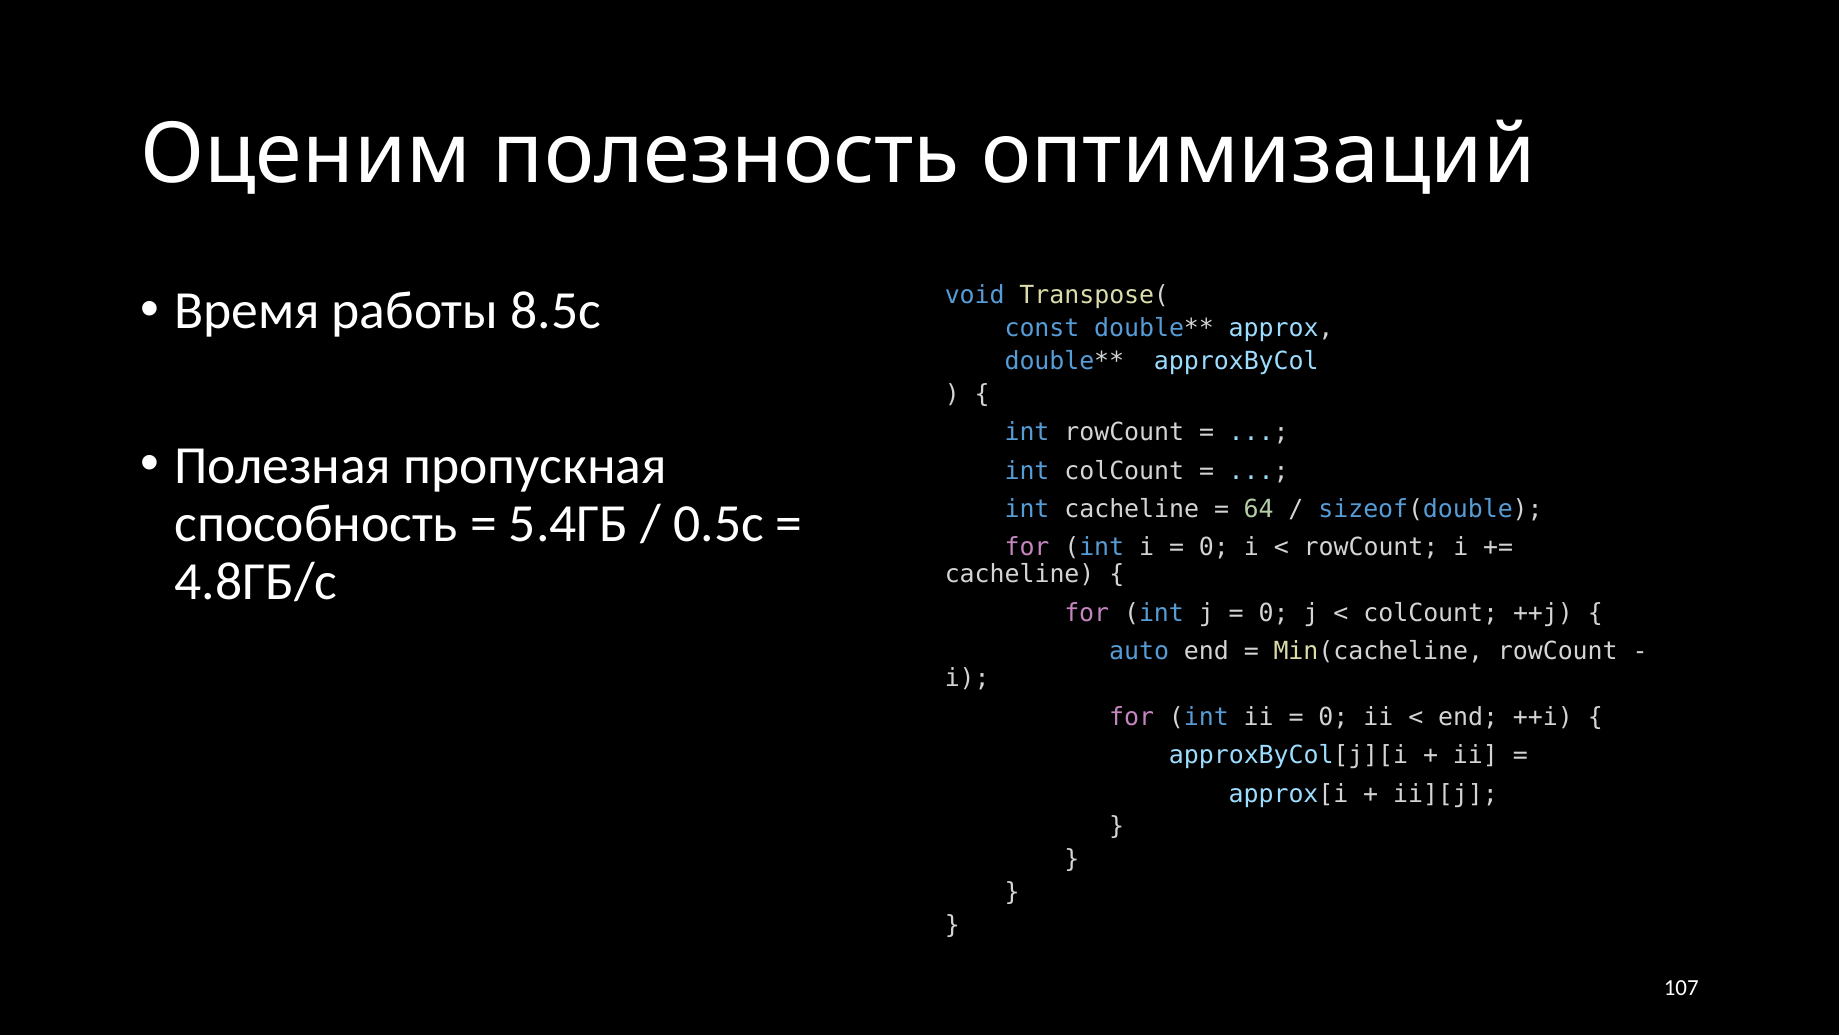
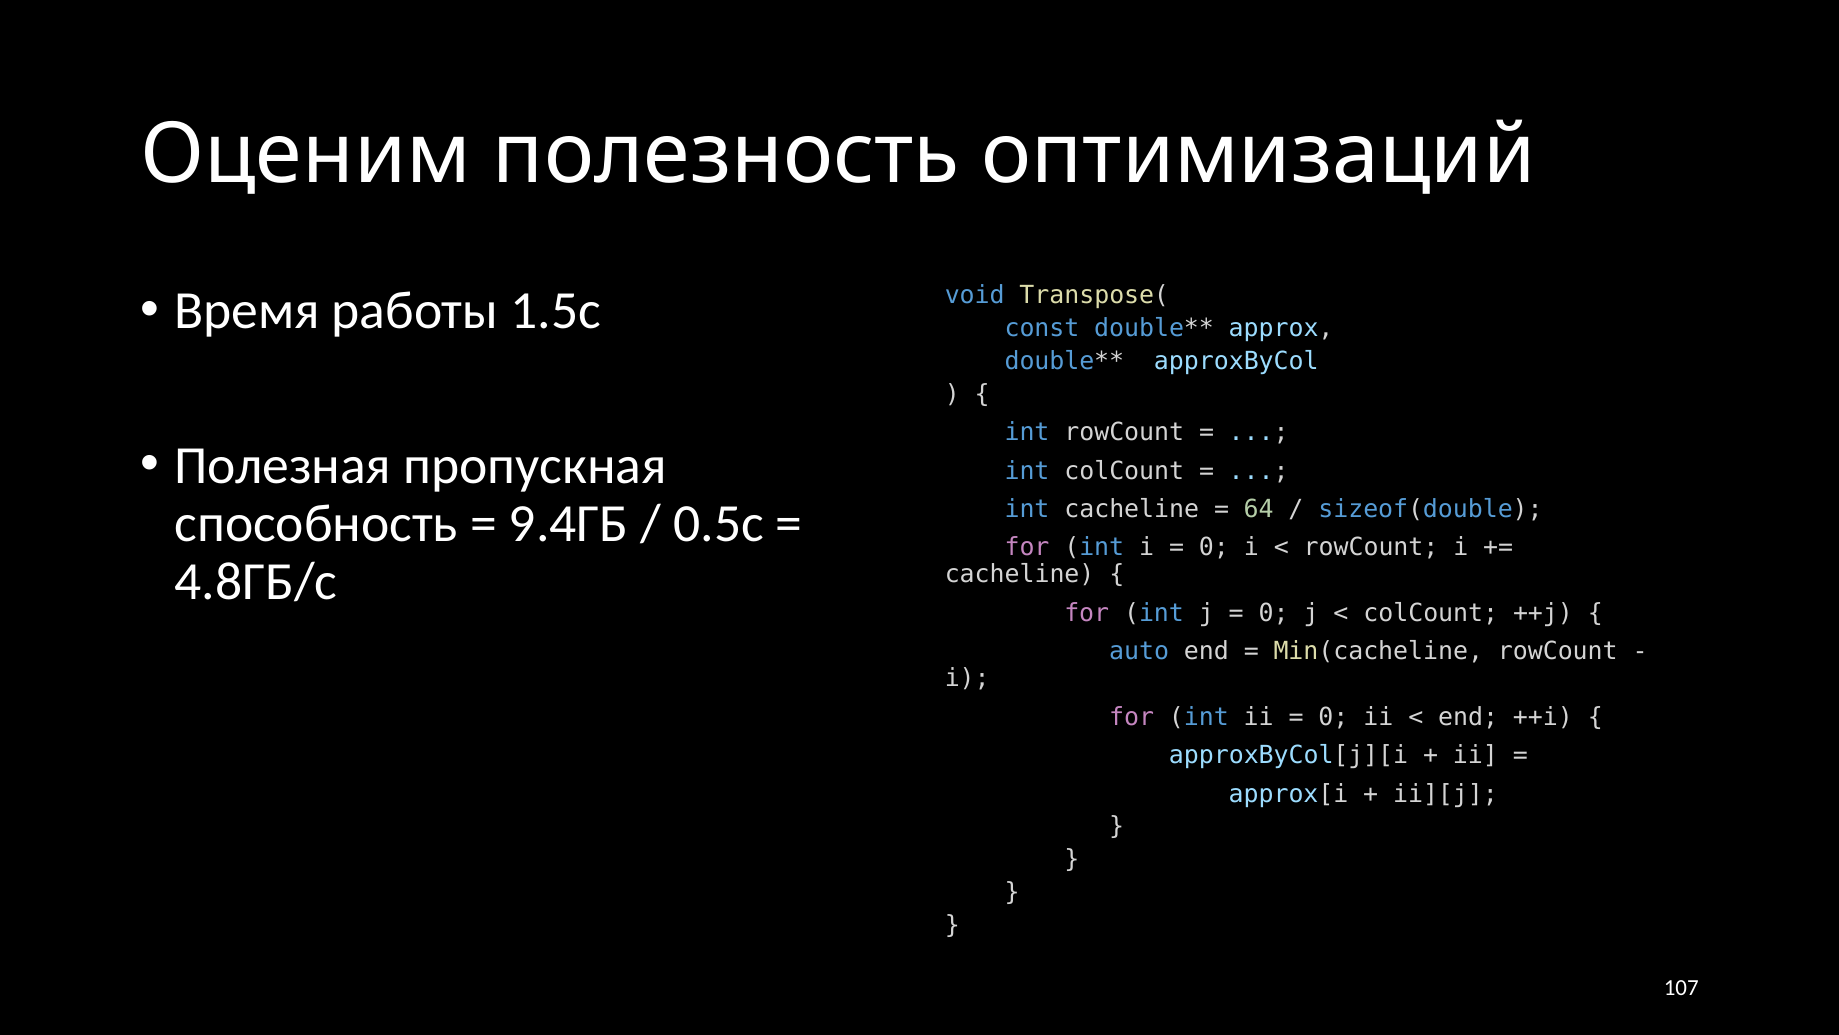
8.5c: 8.5c -> 1.5c (556, 311)
5.4ГБ: 5.4ГБ -> 9.4ГБ (569, 523)
